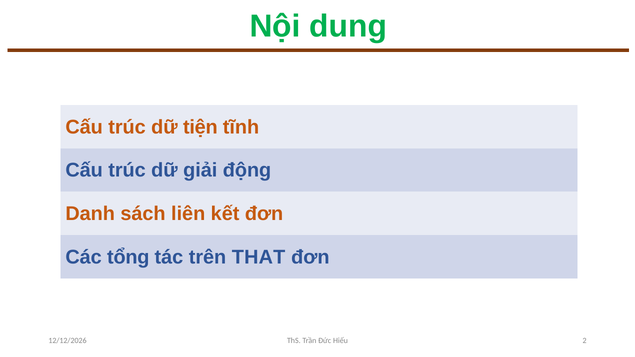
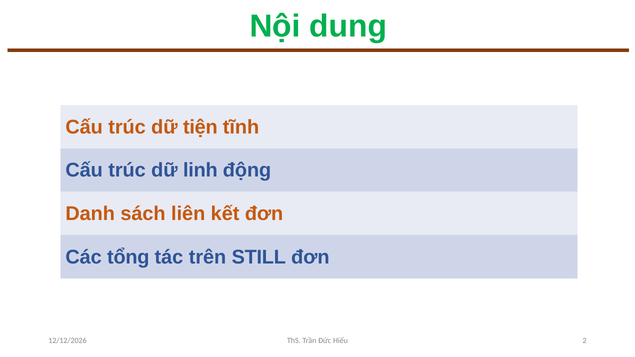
giải: giải -> linh (200, 171)
THAT: THAT -> STILL (259, 257)
